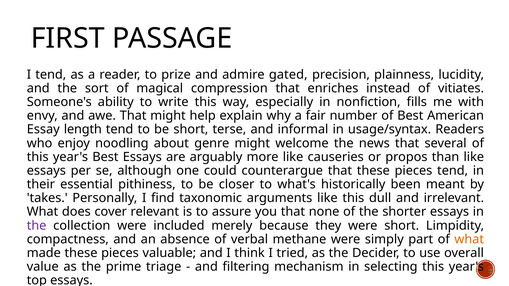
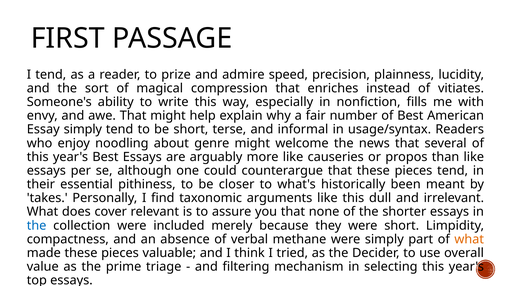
gated: gated -> speed (288, 75)
Essay length: length -> simply (83, 130)
the colour: purple -> blue (37, 226)
